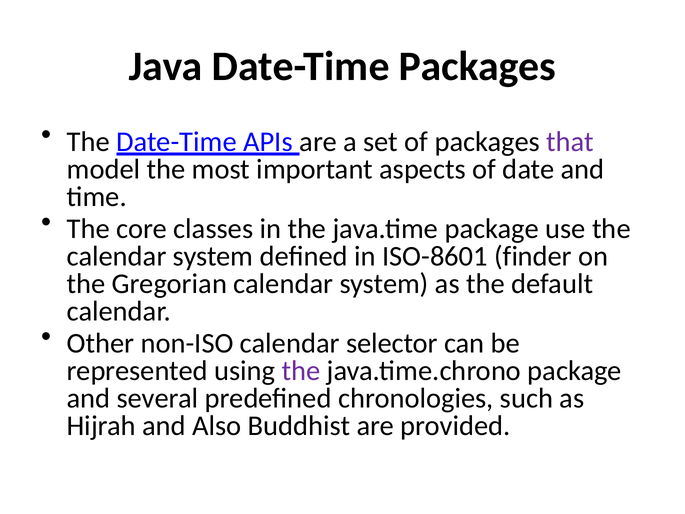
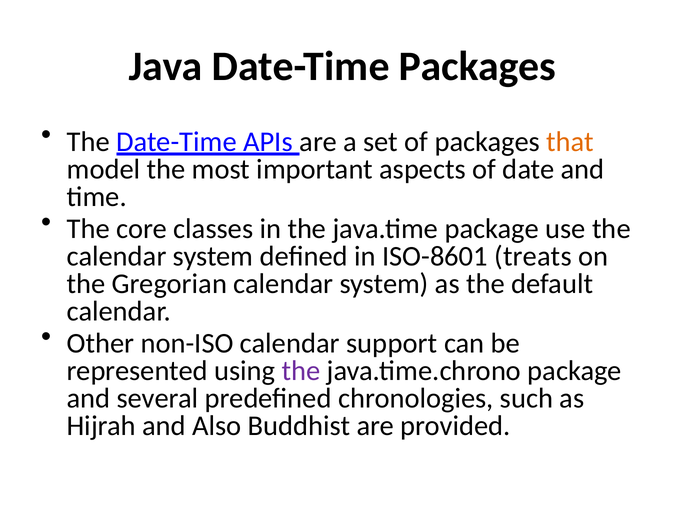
that colour: purple -> orange (570, 142)
finder: finder -> treats (533, 256)
selector: selector -> support (392, 343)
